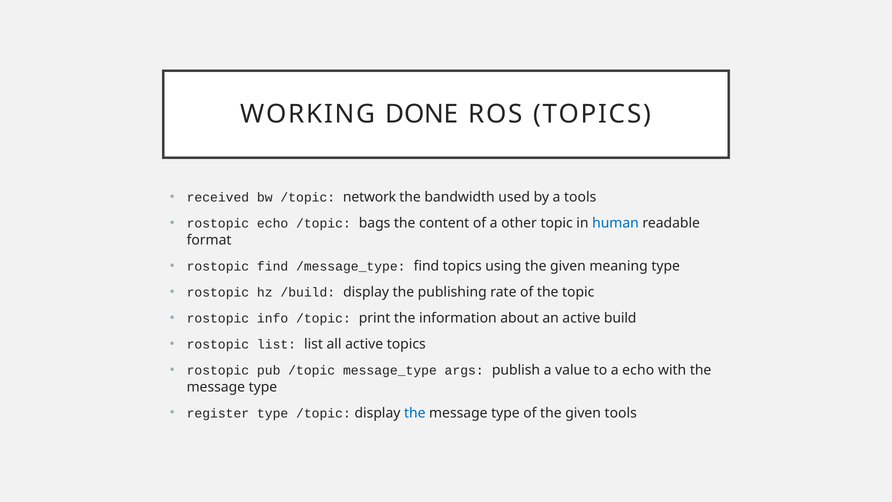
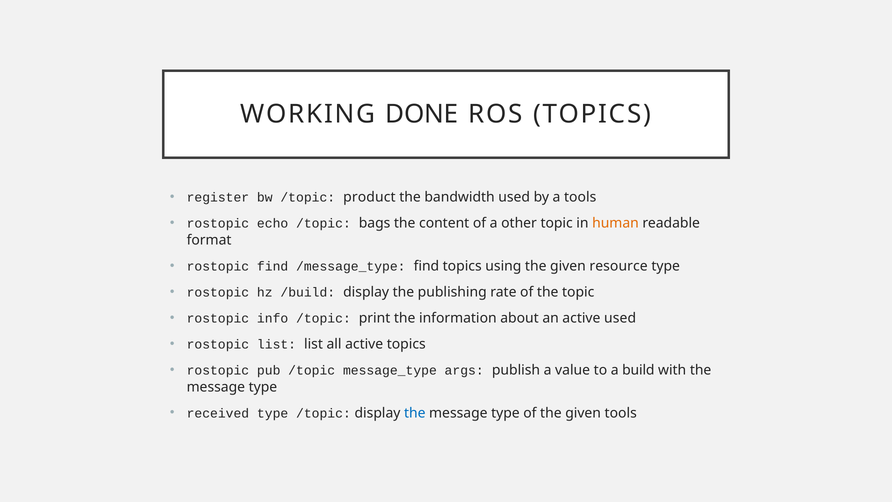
received: received -> register (218, 198)
network: network -> product (369, 197)
human colour: blue -> orange (615, 223)
meaning: meaning -> resource (619, 266)
active build: build -> used (620, 318)
a echo: echo -> build (638, 370)
register: register -> received (218, 413)
